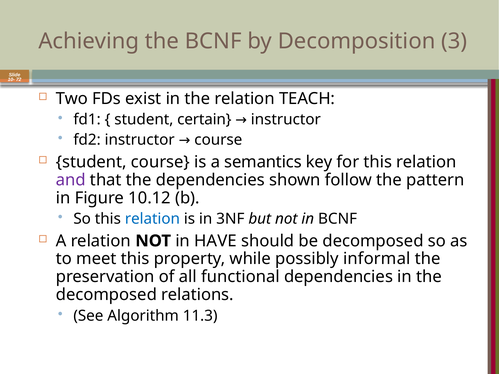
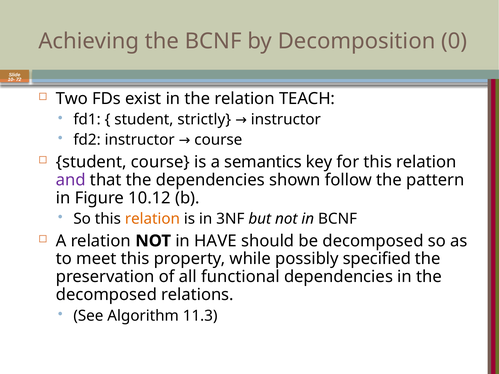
3: 3 -> 0 (454, 41)
certain: certain -> strictly (204, 120)
relation colour: blue -> orange (152, 219)
informal: informal -> specified (377, 259)
